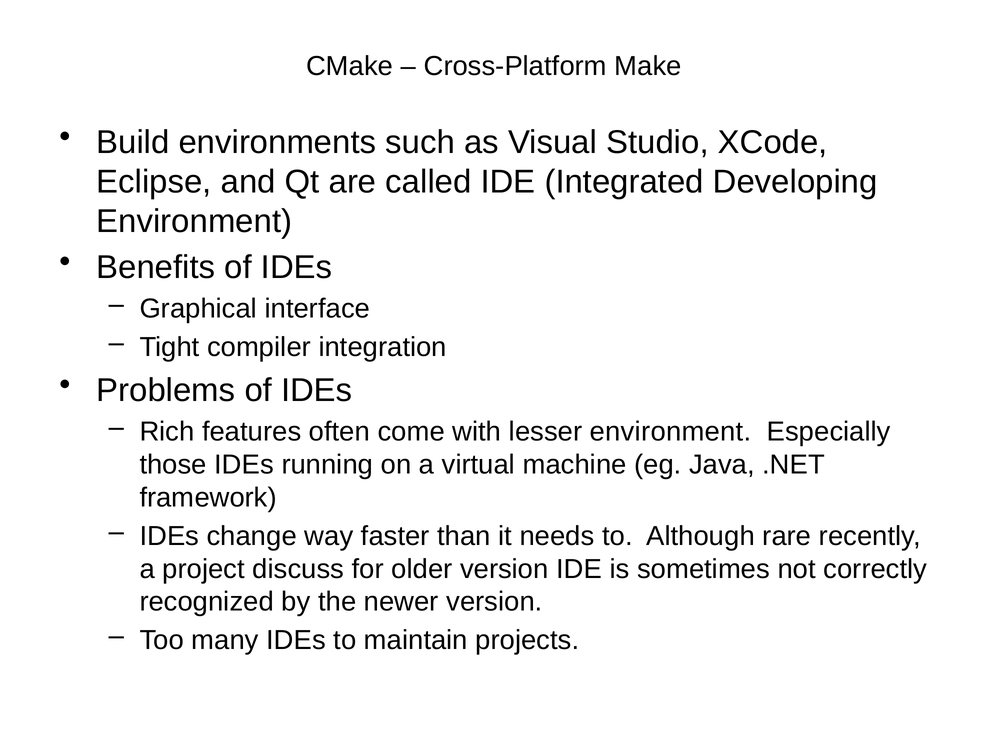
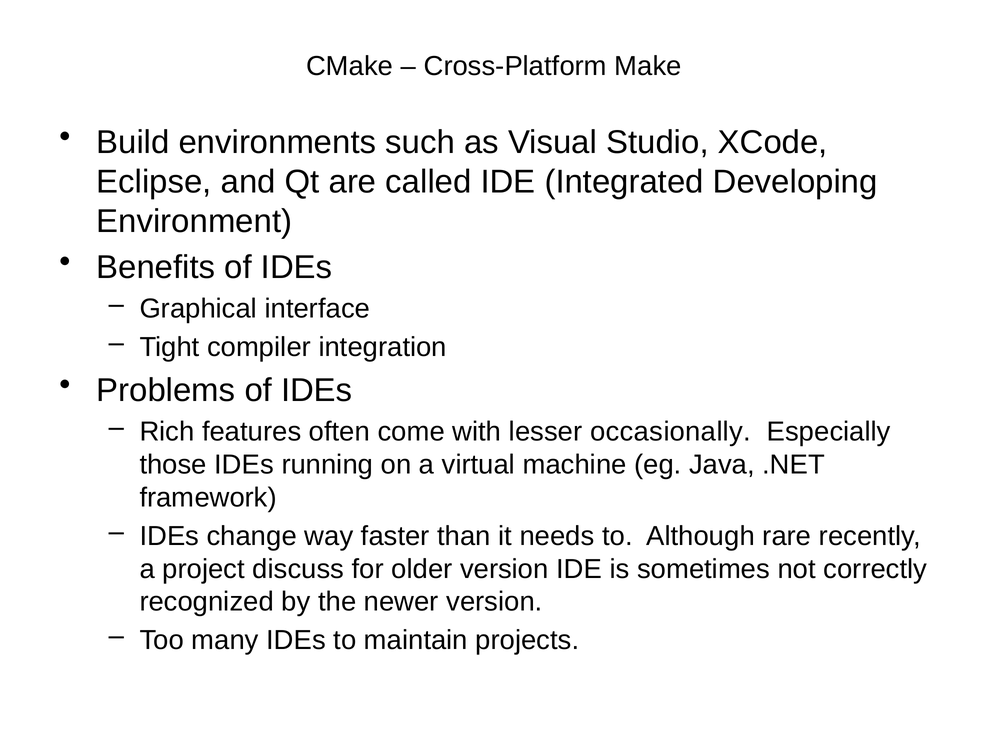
lesser environment: environment -> occasionally (671, 432)
